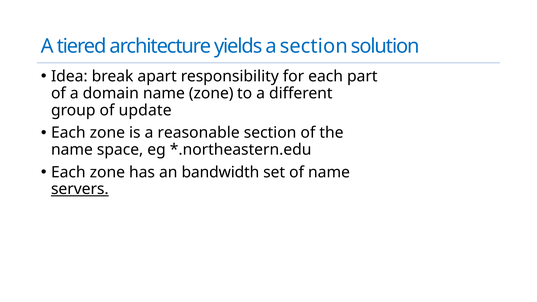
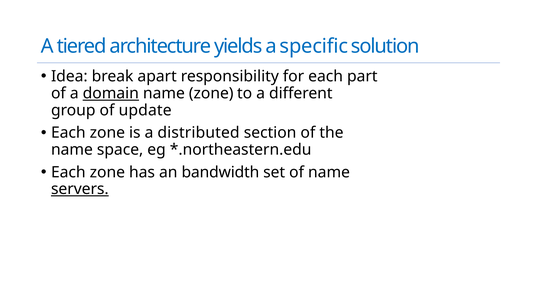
a section: section -> specific (314, 46)
domain underline: none -> present (111, 93)
reasonable: reasonable -> distributed (199, 133)
